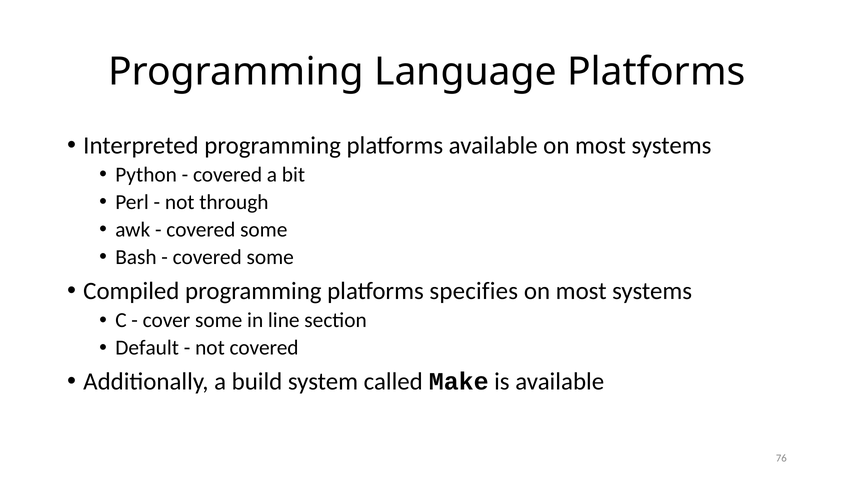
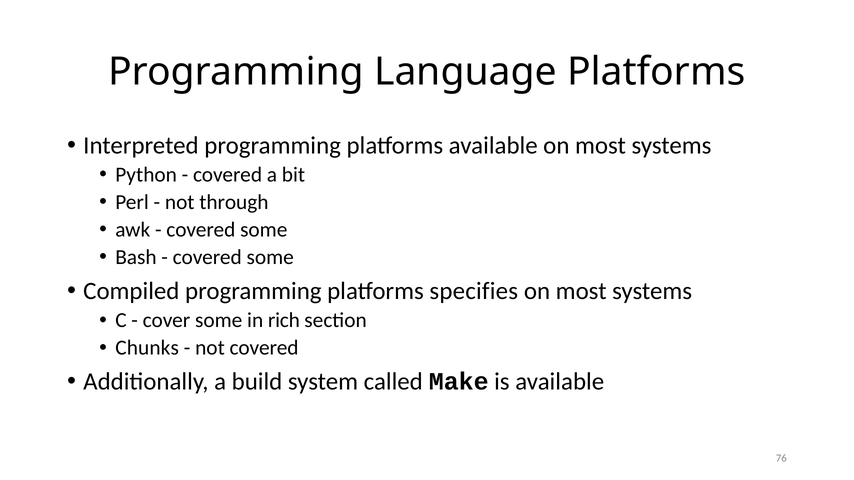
line: line -> rich (284, 321)
Default: Default -> Chunks (147, 348)
